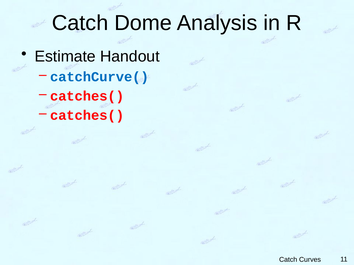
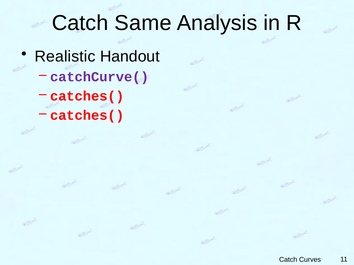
Dome: Dome -> Same (143, 23)
Estimate: Estimate -> Realistic (65, 57)
catchCurve( colour: blue -> purple (100, 77)
